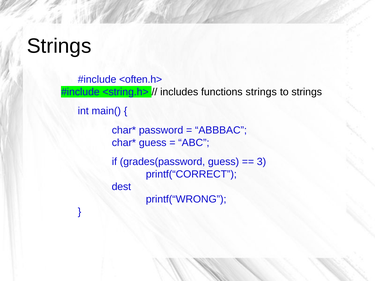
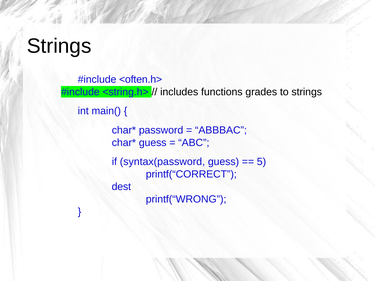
functions strings: strings -> grades (261, 92)
grades(password: grades(password -> syntax(password (162, 162)
3: 3 -> 5 (261, 162)
